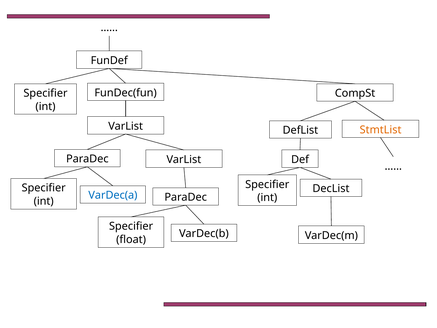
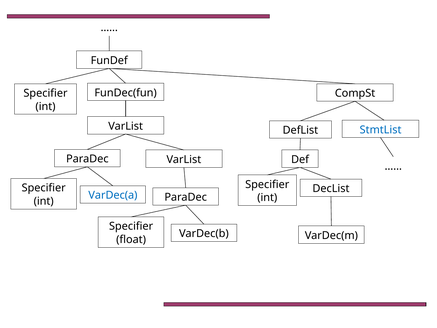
StmtList colour: orange -> blue (381, 130)
